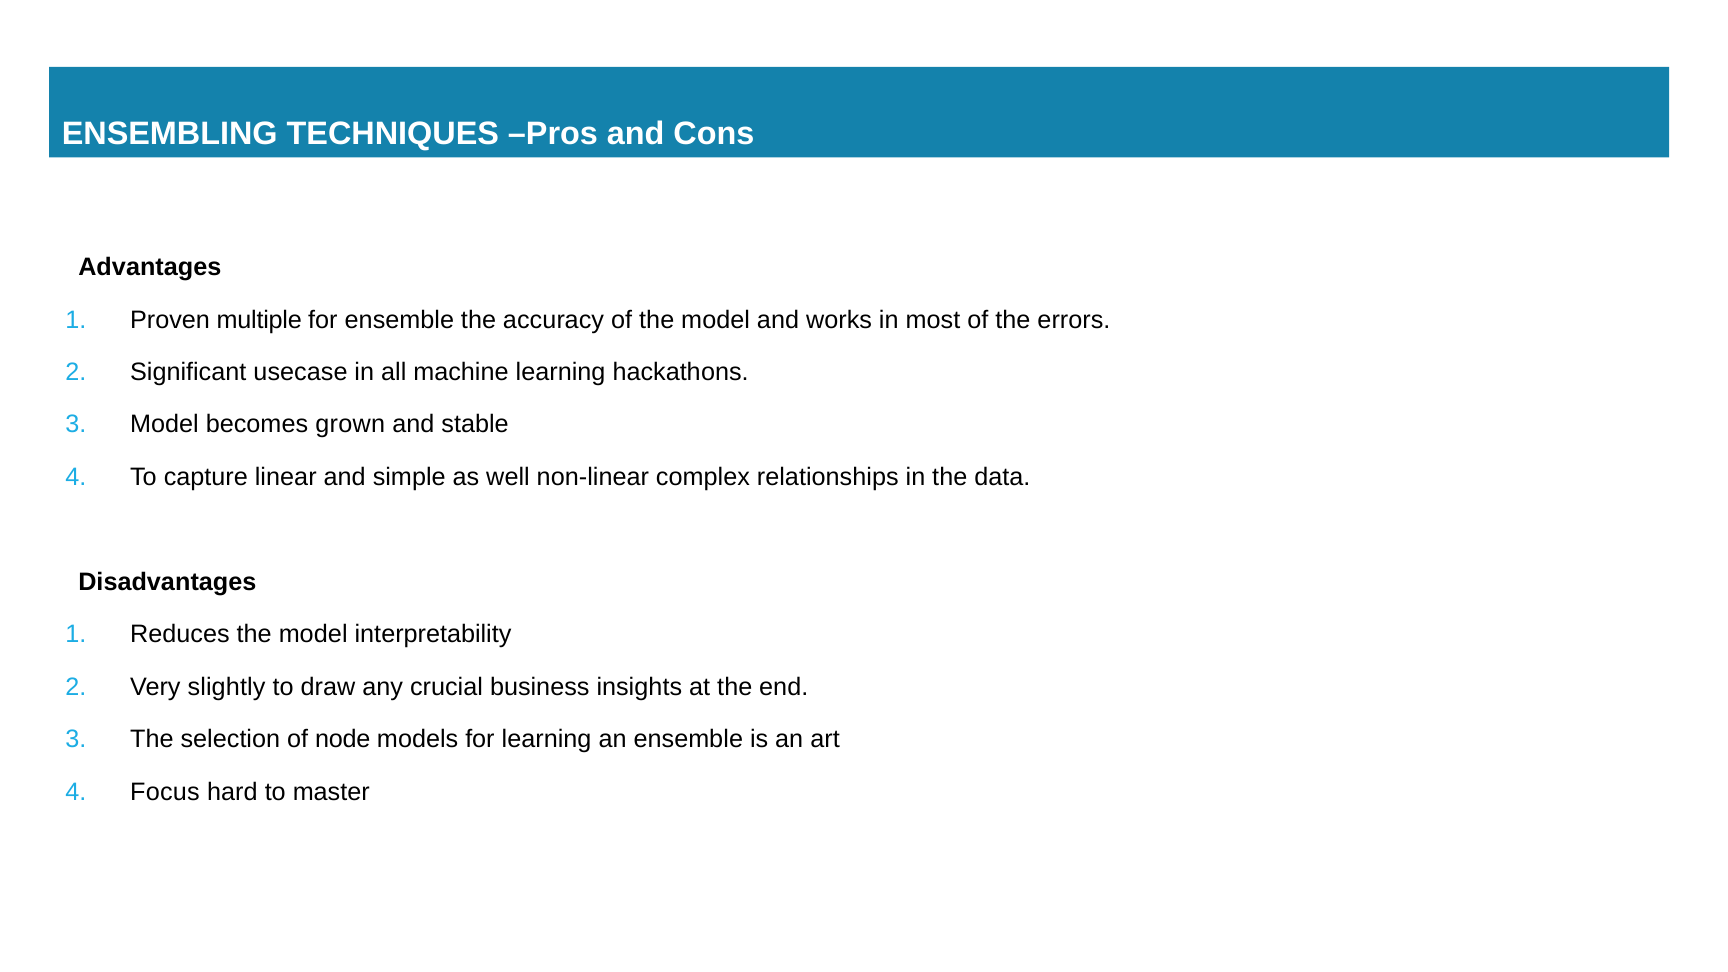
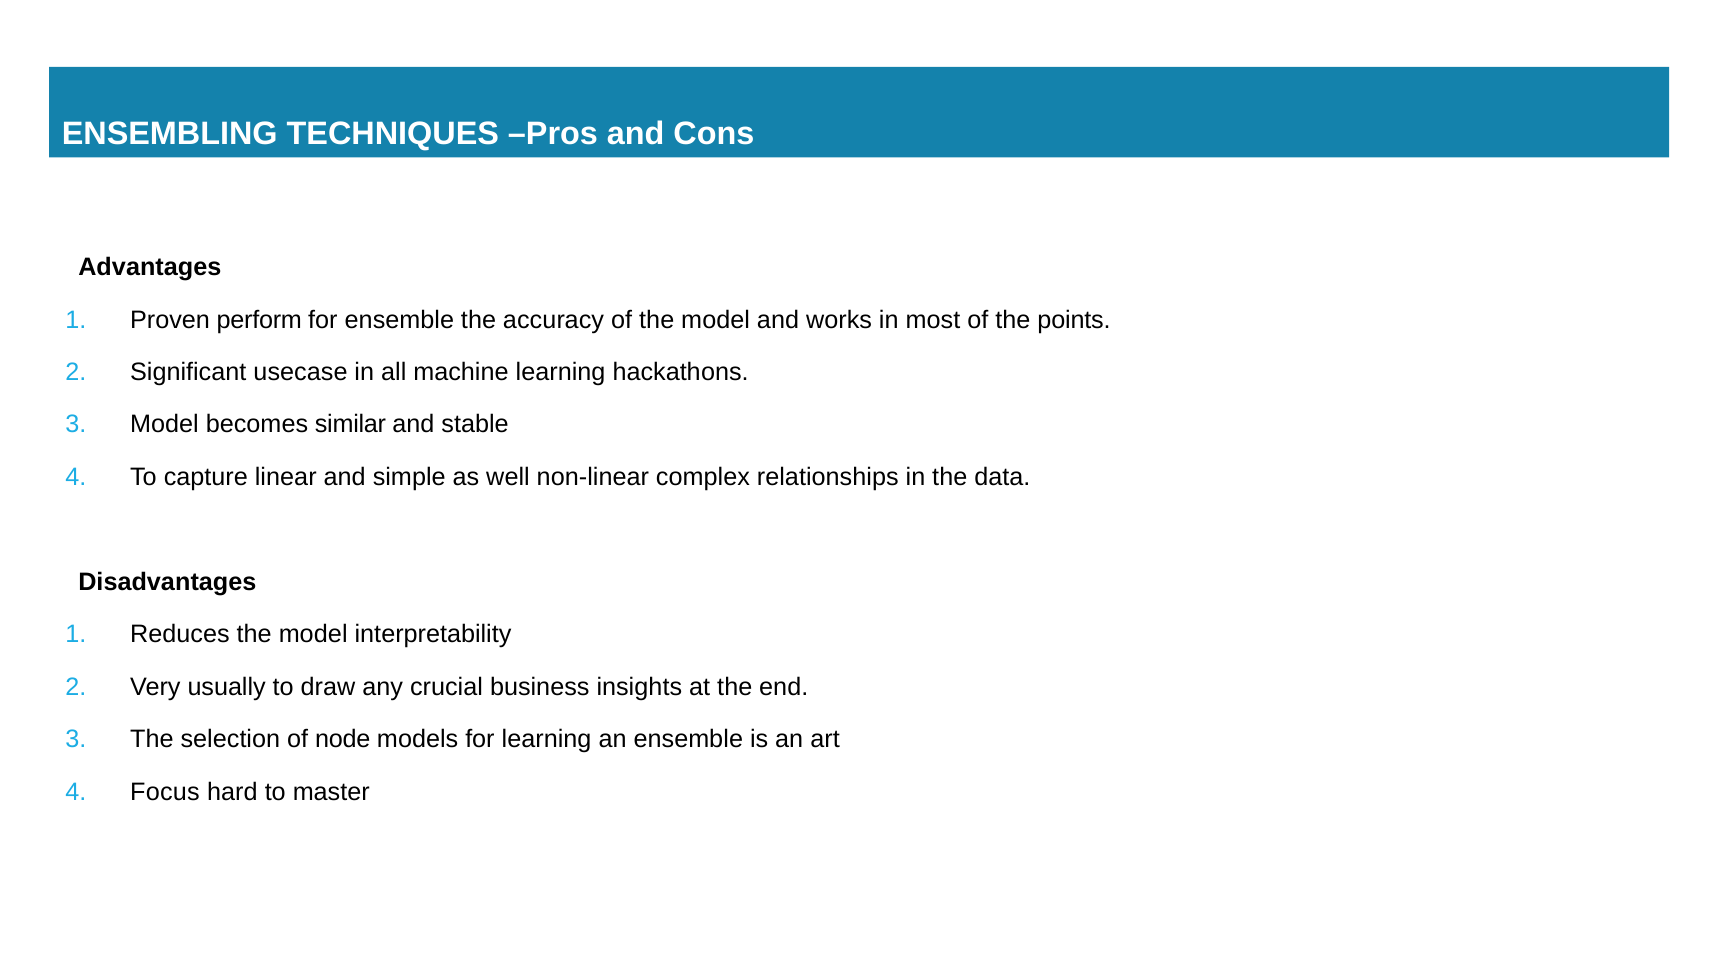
multiple: multiple -> perform (259, 320)
errors: errors -> points (1074, 320)
grown: grown -> similar (350, 425)
slightly: slightly -> usually (227, 687)
